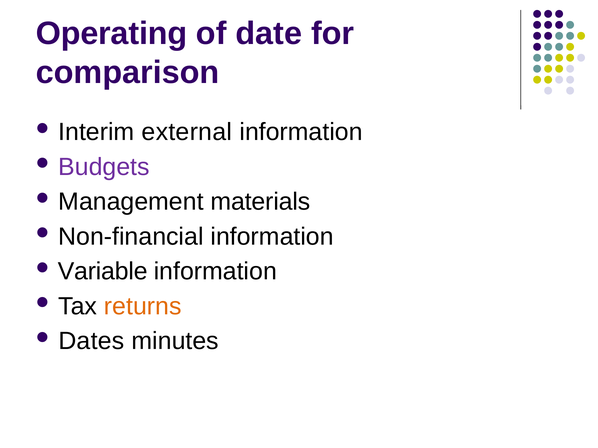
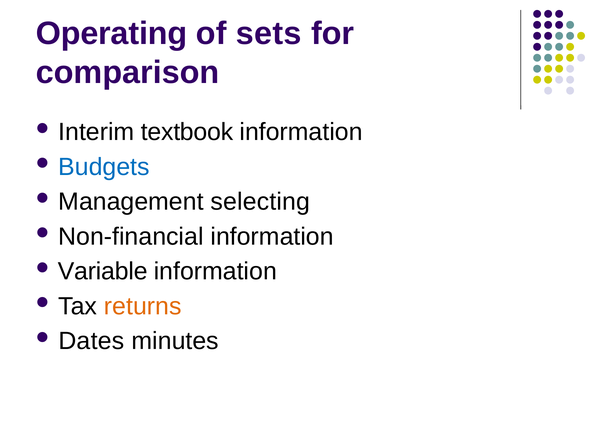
date: date -> sets (269, 34)
external: external -> textbook (187, 132)
Budgets colour: purple -> blue (104, 167)
materials: materials -> selecting (260, 202)
